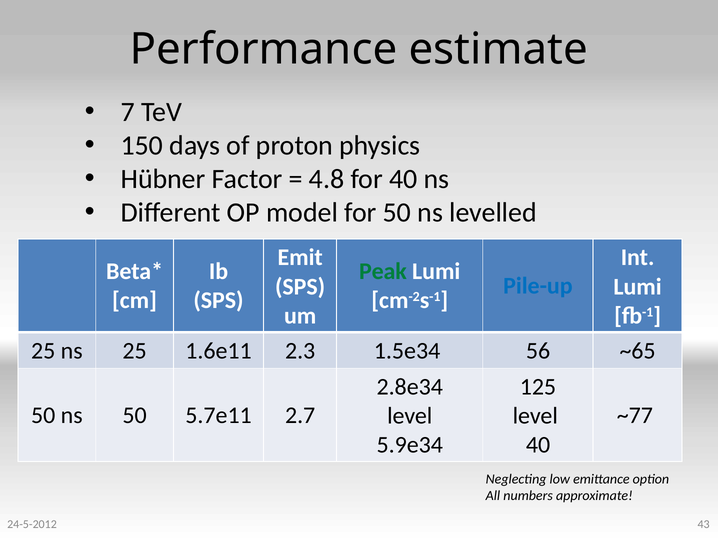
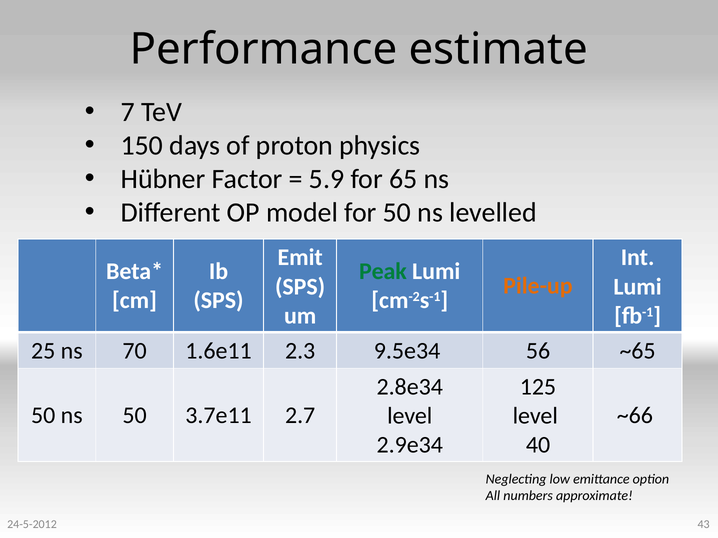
4.8: 4.8 -> 5.9 (327, 179)
for 40: 40 -> 65 (403, 179)
Pile-up colour: blue -> orange (538, 286)
ns 25: 25 -> 70 (135, 351)
1.5e34: 1.5e34 -> 9.5e34 (407, 351)
5.7e11: 5.7e11 -> 3.7e11 (219, 416)
~77: ~77 -> ~66 (635, 416)
5.9e34: 5.9e34 -> 2.9e34 (410, 445)
